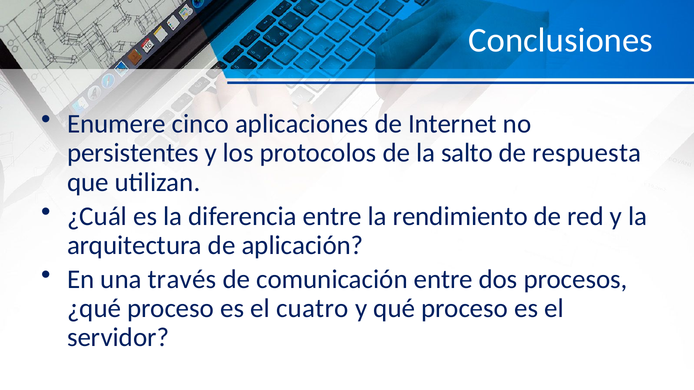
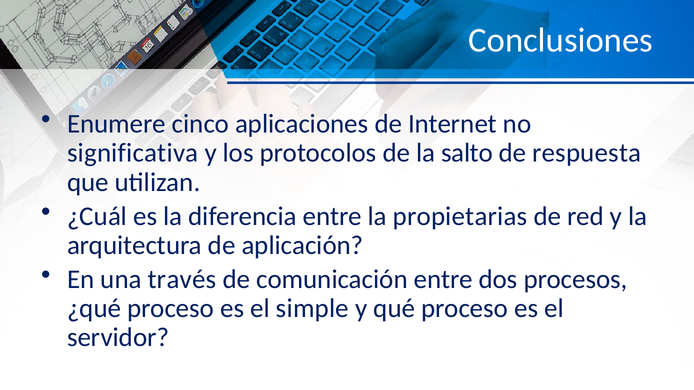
persistentes: persistentes -> significativa (133, 153)
rendimiento: rendimiento -> propietarias (460, 216)
cuatro: cuatro -> simple (312, 309)
